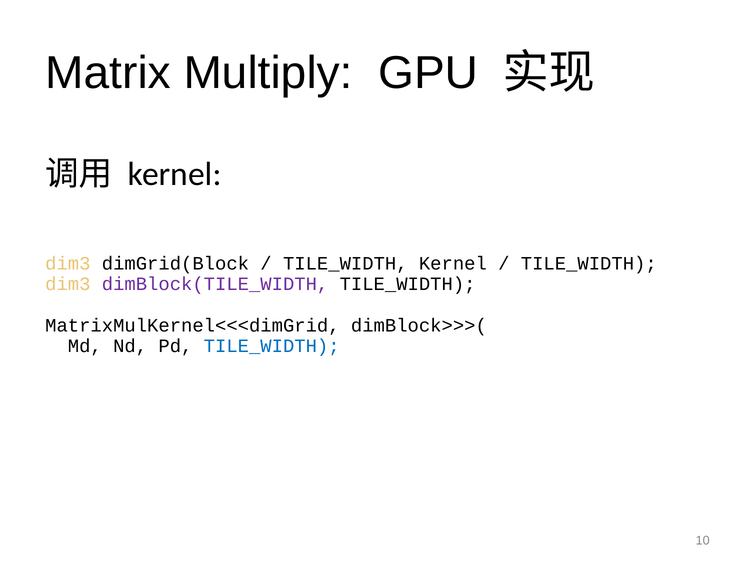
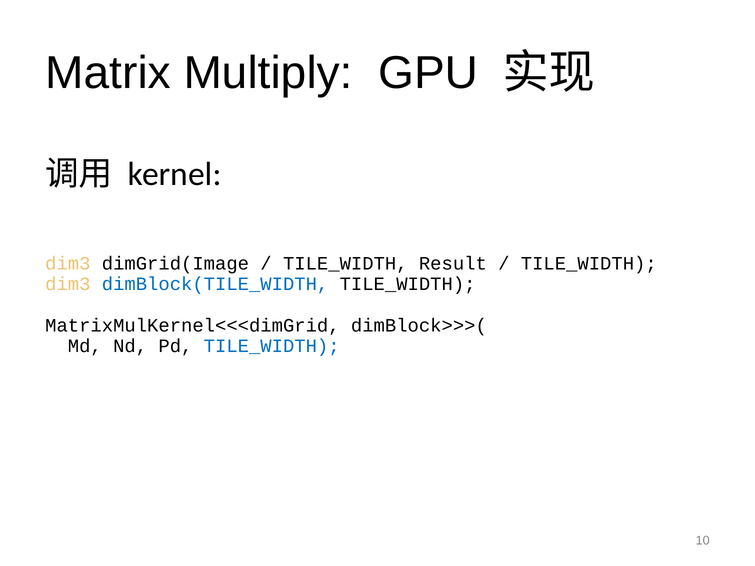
dimGrid(Block: dimGrid(Block -> dimGrid(Image (175, 264)
TILE_WIDTH Kernel: Kernel -> Result (453, 264)
dimBlock(TILE_WIDTH colour: purple -> blue (215, 284)
